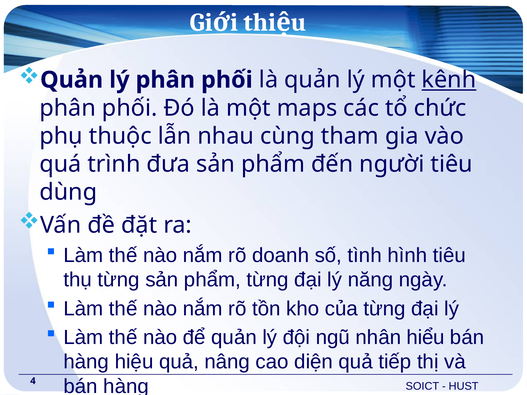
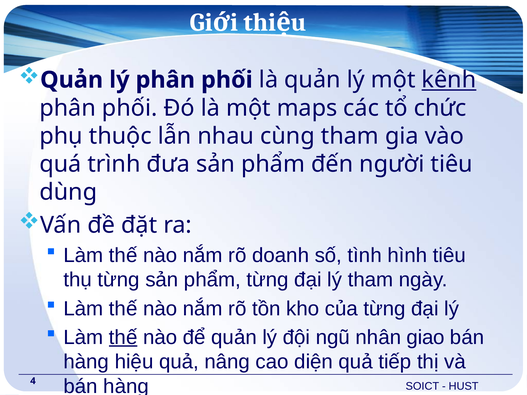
lý năng: năng -> tham (370, 280)
thế underline: none -> present (123, 337)
hiểu: hiểu -> giao (426, 337)
